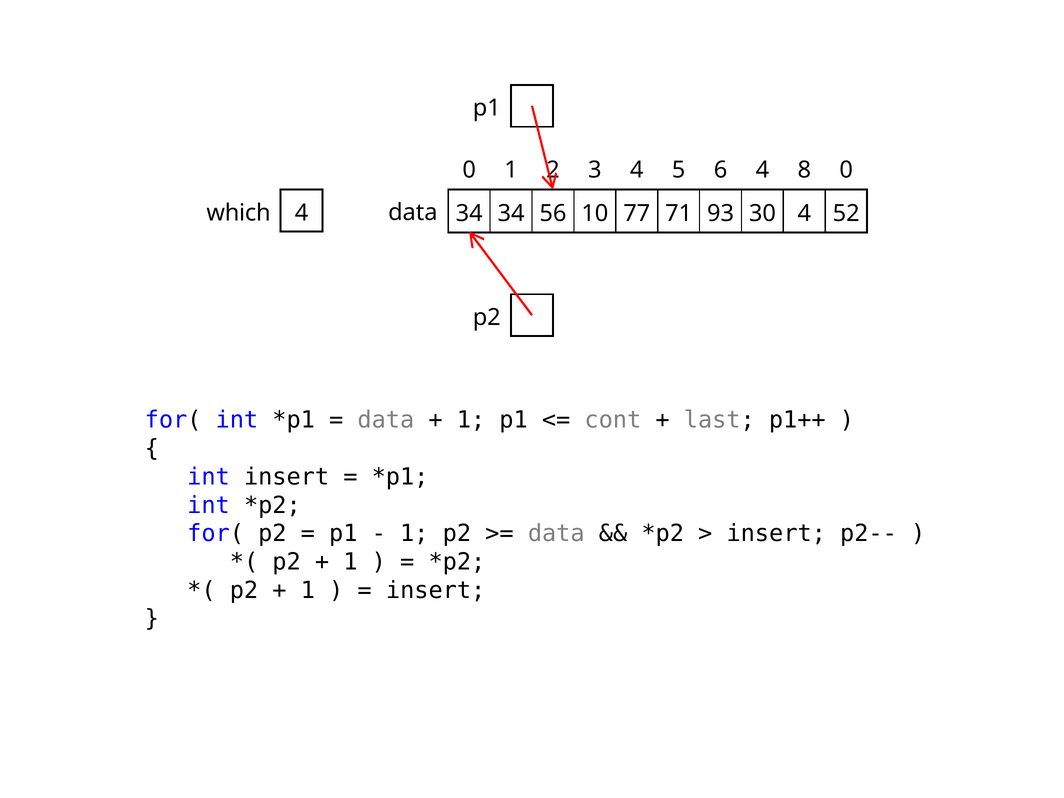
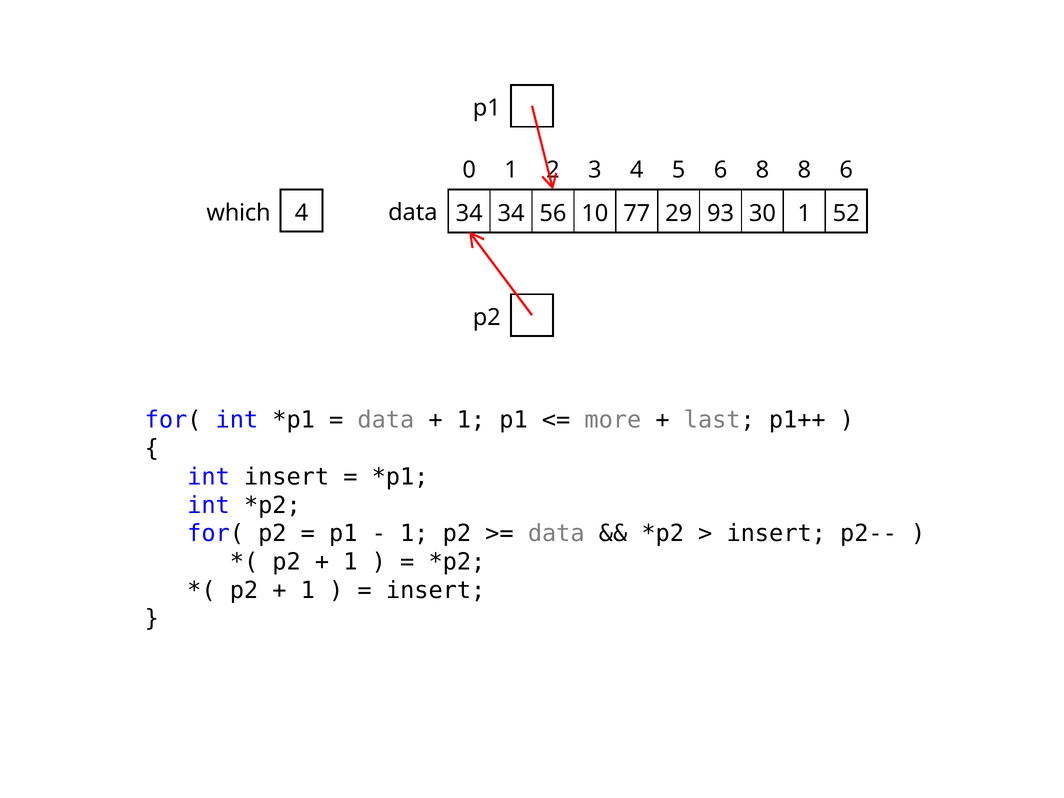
6 4: 4 -> 8 (762, 170)
8 0: 0 -> 6 (846, 170)
71: 71 -> 29 (679, 213)
30 4: 4 -> 1 (804, 213)
cont: cont -> more (613, 420)
